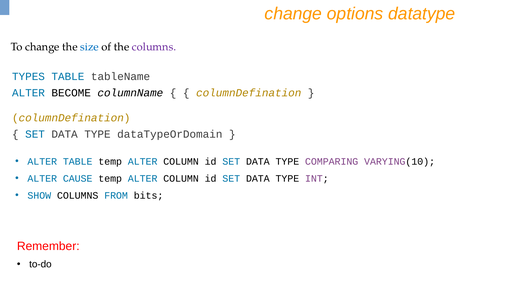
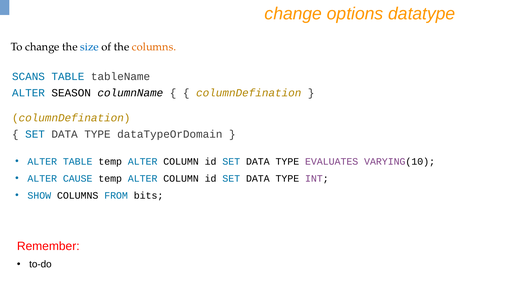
columns colour: purple -> orange (154, 47)
TYPES: TYPES -> SCANS (28, 77)
BECOME: BECOME -> SEASON (71, 93)
COMPARING: COMPARING -> EVALUATES (332, 162)
